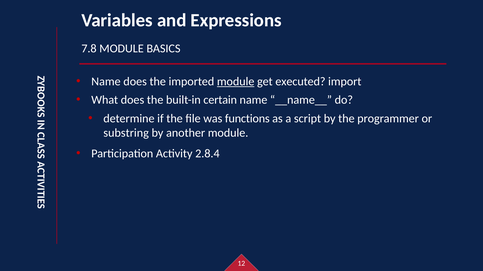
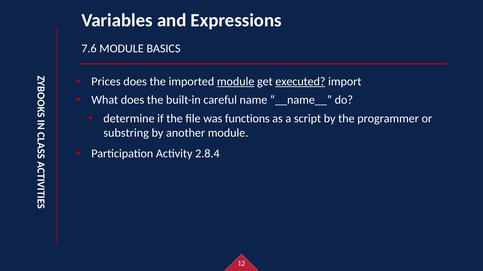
7.8: 7.8 -> 7.6 (89, 49)
Name: Name -> Prices (106, 82)
executed underline: none -> present (300, 82)
certain: certain -> careful (220, 100)
